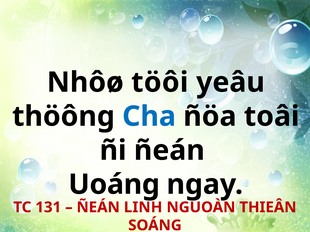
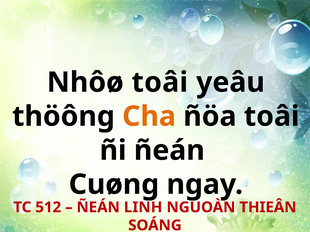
Nhôø töôi: töôi -> toâi (160, 83)
Cha colour: blue -> orange (149, 117)
Uoáng: Uoáng -> Cuøng (114, 185)
131: 131 -> 512 (48, 208)
